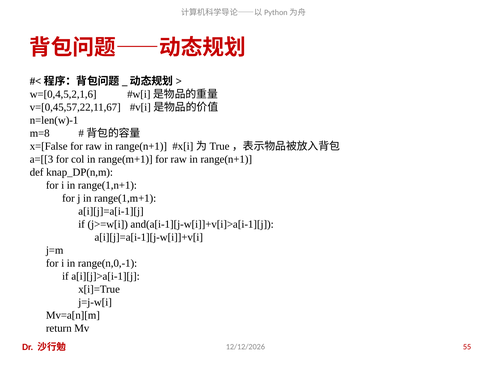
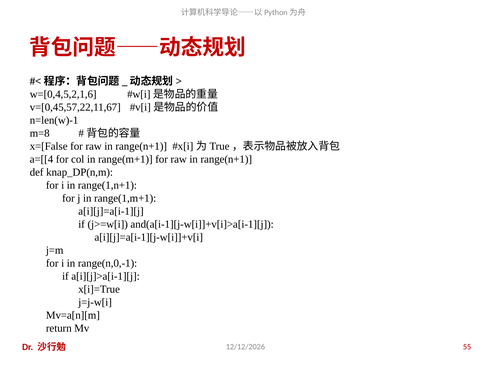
a=[[3: a=[[3 -> a=[[4 (41, 159)
